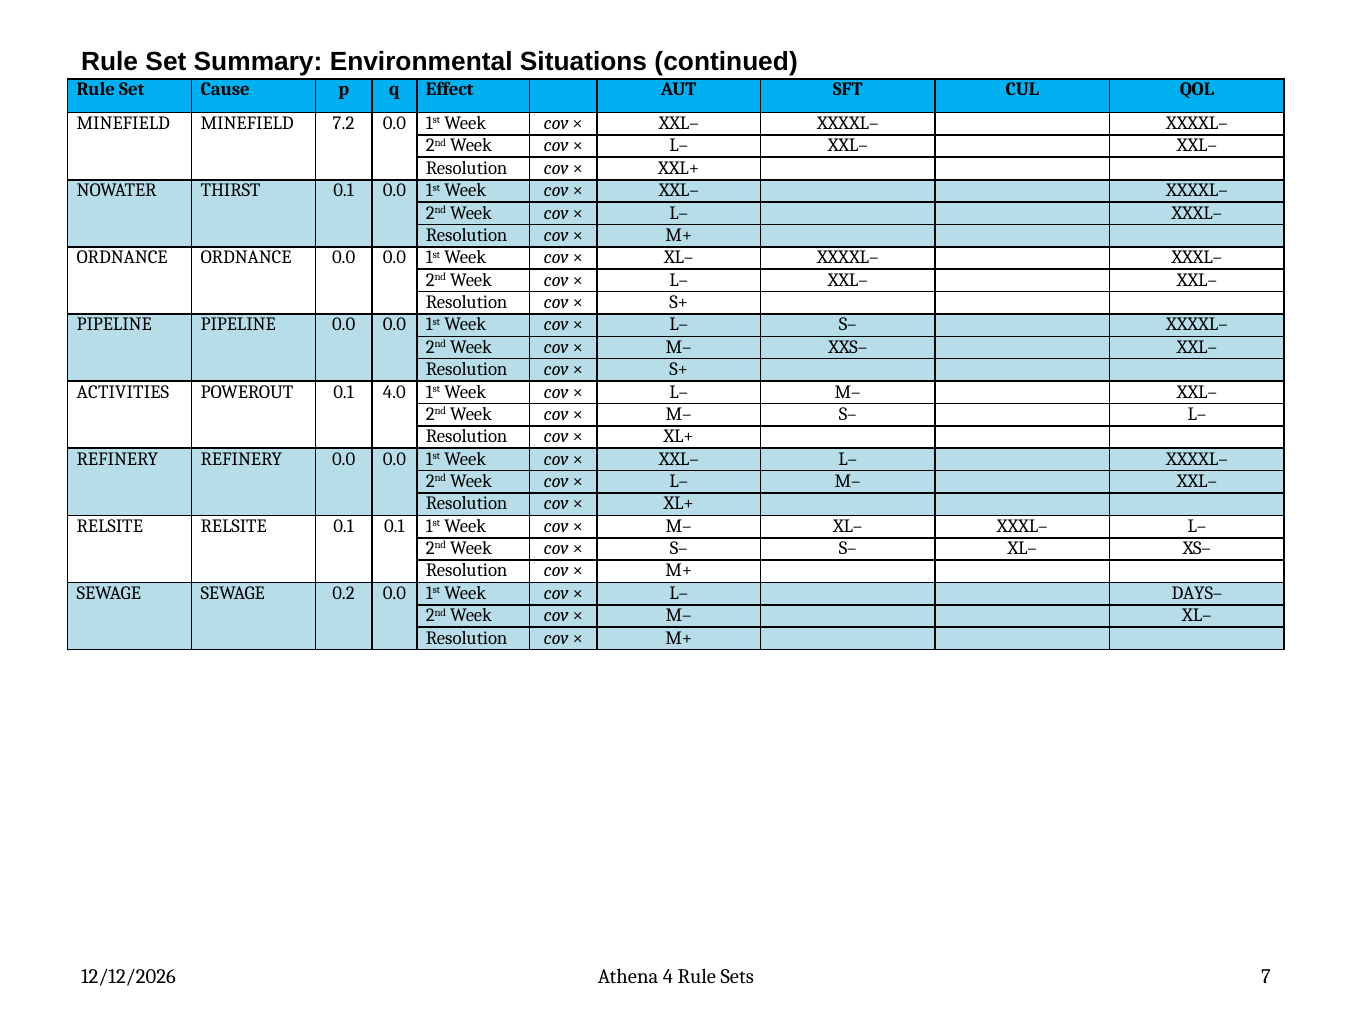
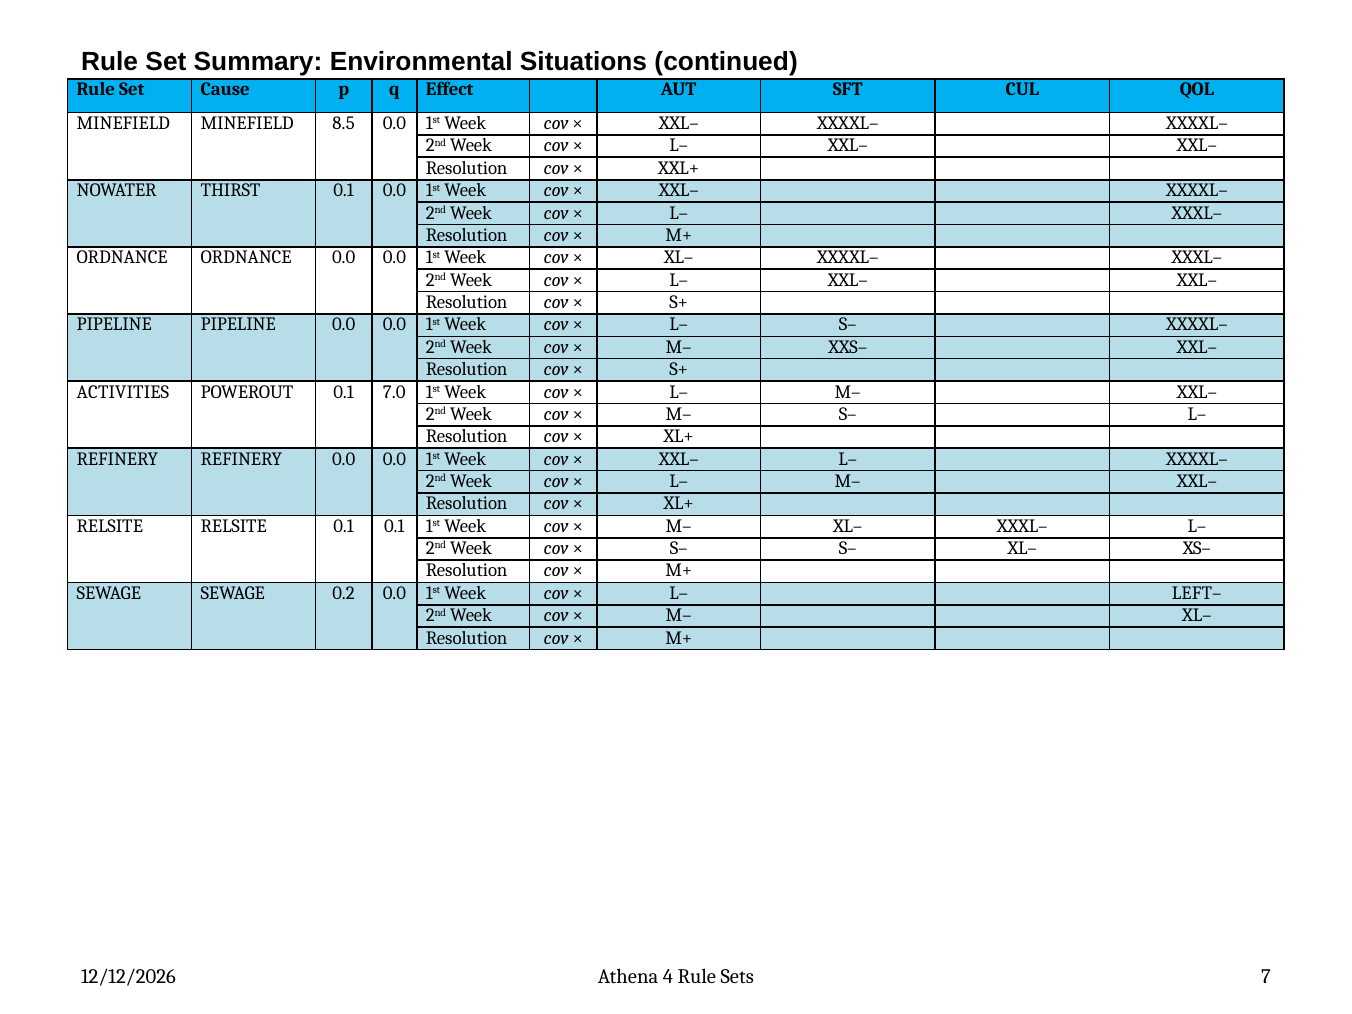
7.2: 7.2 -> 8.5 (344, 123)
4.0: 4.0 -> 7.0 (394, 392)
DAYS–: DAYS– -> LEFT– (1197, 593)
